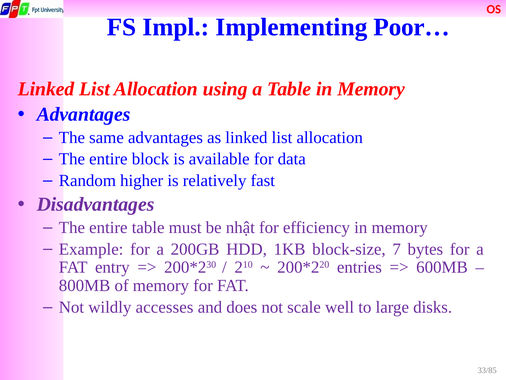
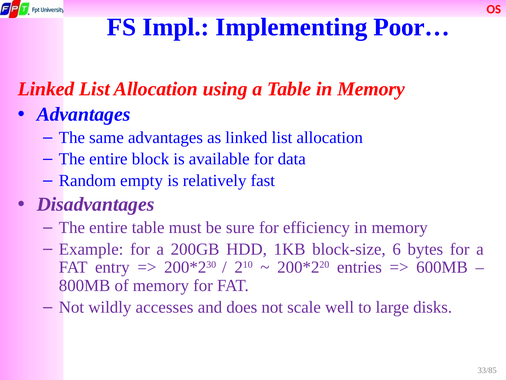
higher: higher -> empty (142, 180)
nhật: nhật -> sure (240, 227)
7: 7 -> 6 (397, 249)
